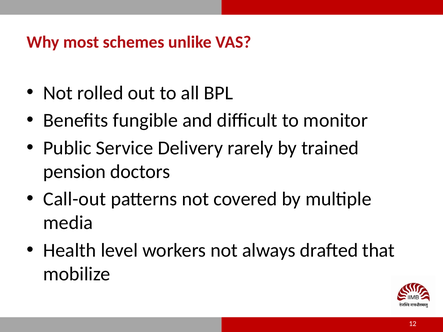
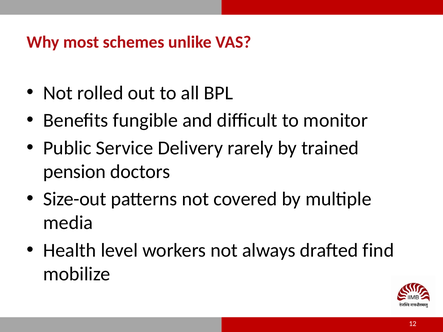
Call-out: Call-out -> Size-out (75, 199)
that: that -> find (378, 250)
